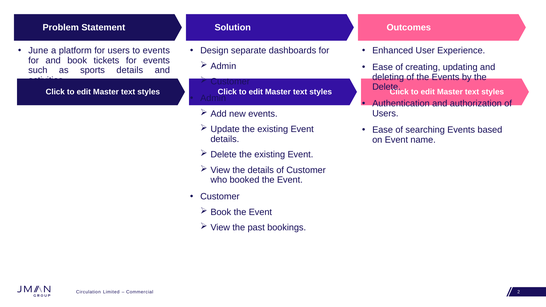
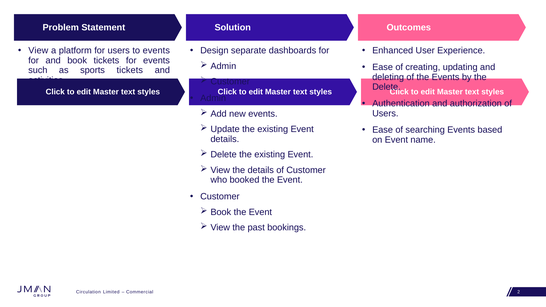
June: June -> View (38, 51)
sports details: details -> tickets (130, 70)
